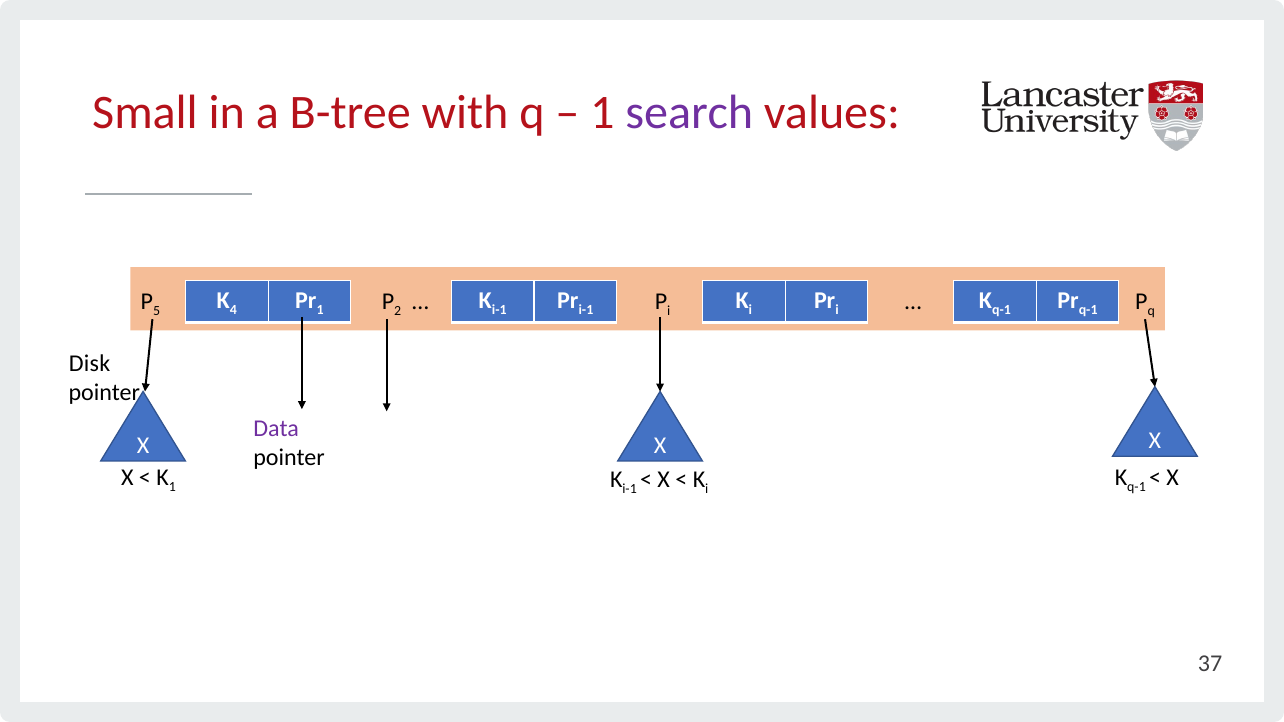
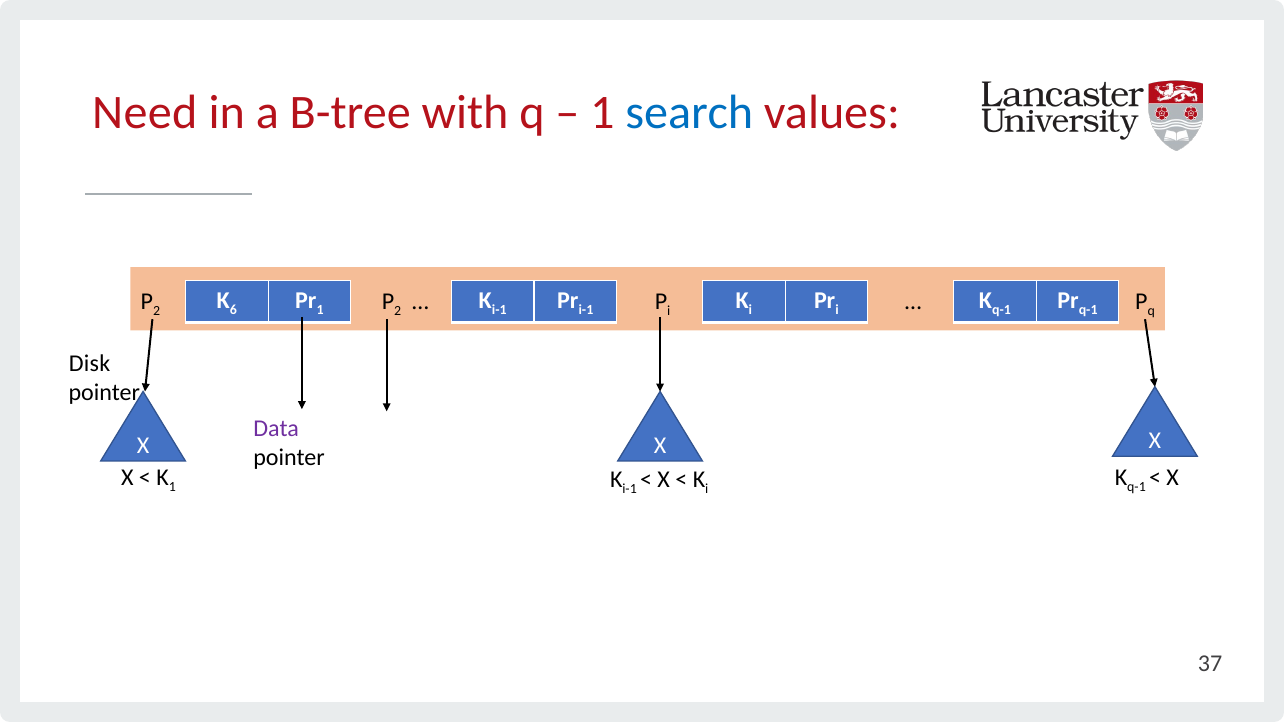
Small: Small -> Need (145, 112)
search colour: purple -> blue (689, 112)
4: 4 -> 6 (233, 310)
5: 5 -> 2 (157, 311)
